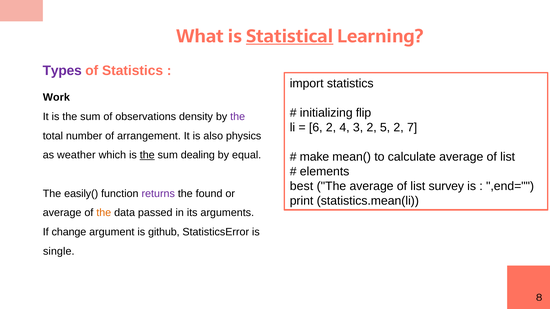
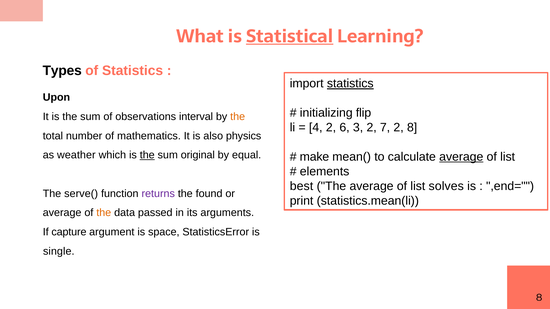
Types colour: purple -> black (62, 71)
statistics underline: none -> present (350, 84)
Work: Work -> Upon (56, 97)
density: density -> interval (196, 117)
the colour: purple -> orange (238, 117)
6: 6 -> 4 (316, 128)
4: 4 -> 6 (345, 128)
5: 5 -> 7 (385, 128)
2 7: 7 -> 8 (412, 128)
arrangement: arrangement -> mathematics (149, 136)
dealing: dealing -> original (198, 155)
average underline: none -> present (461, 157)
survey: survey -> solves (446, 186)
easily(: easily( -> serve( (81, 194)
change: change -> capture (69, 232)
github: github -> space (164, 232)
